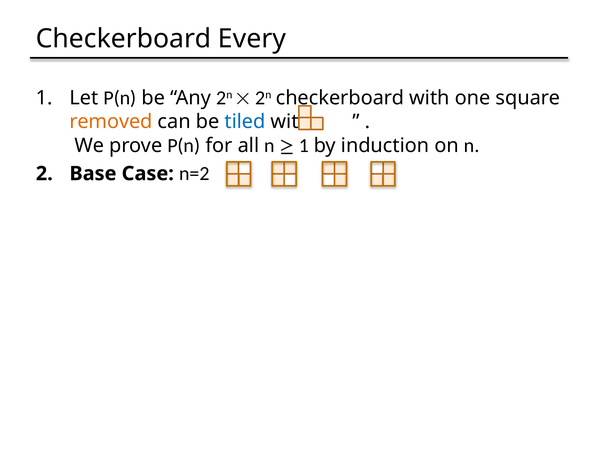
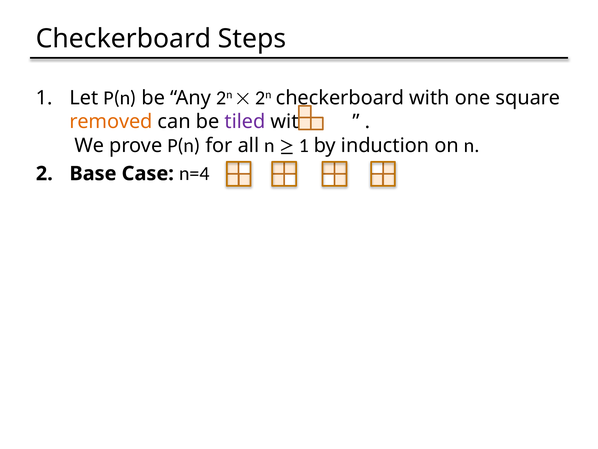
Every: Every -> Steps (252, 39)
tiled colour: blue -> purple (245, 122)
n=2: n=2 -> n=4 (194, 173)
